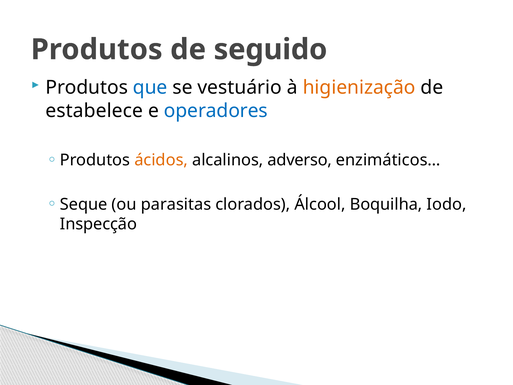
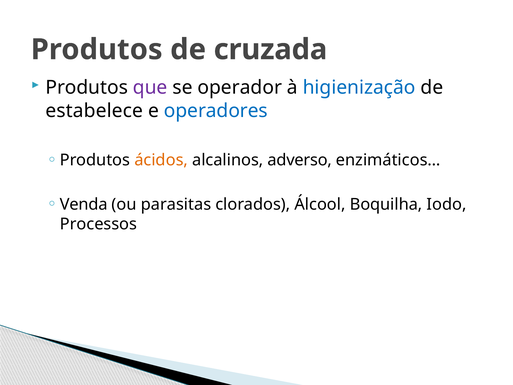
seguido: seguido -> cruzada (270, 49)
que colour: blue -> purple (150, 88)
vestuário: vestuário -> operador (240, 88)
higienização colour: orange -> blue (359, 88)
Seque: Seque -> Venda (84, 204)
Inspecção: Inspecção -> Processos (98, 224)
